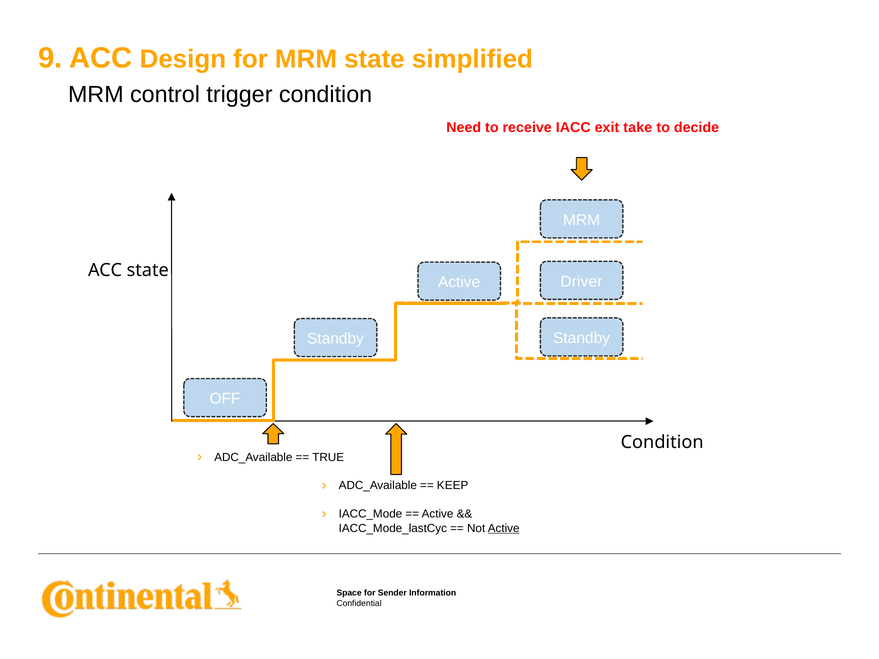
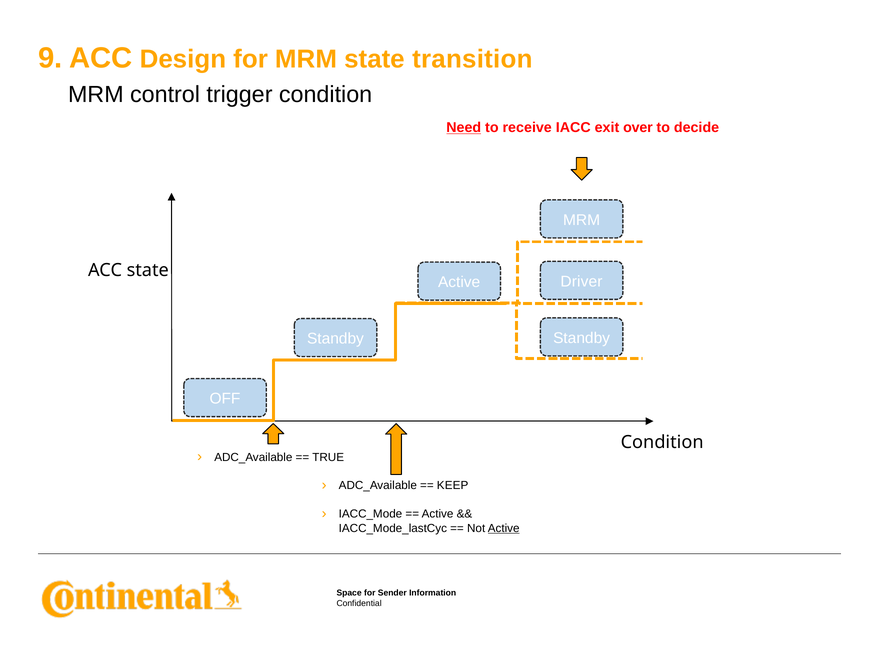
simplified: simplified -> transition (472, 59)
Need underline: none -> present (464, 128)
take: take -> over (638, 128)
